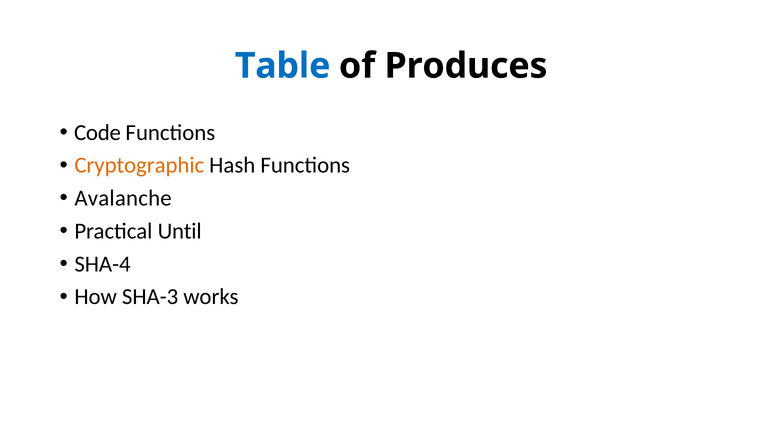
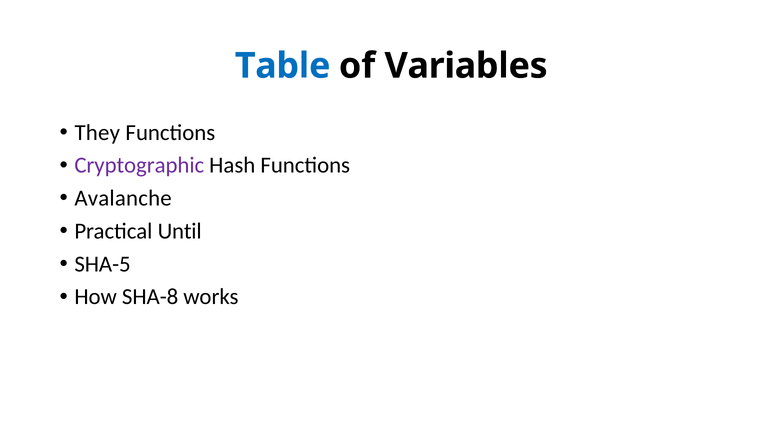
Produces: Produces -> Variables (466, 66)
Code: Code -> They (97, 132)
Cryptographic colour: orange -> purple (139, 165)
SHA-4: SHA-4 -> SHA-5 (103, 264)
SHA-3: SHA-3 -> SHA-8 (150, 297)
